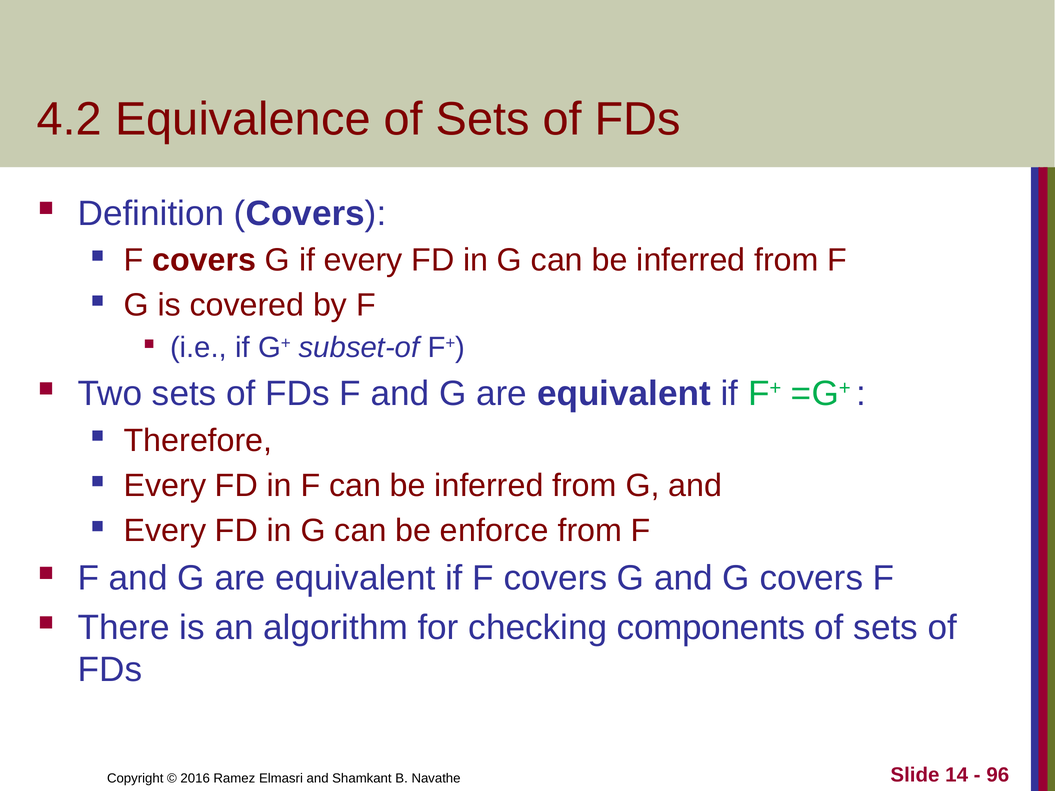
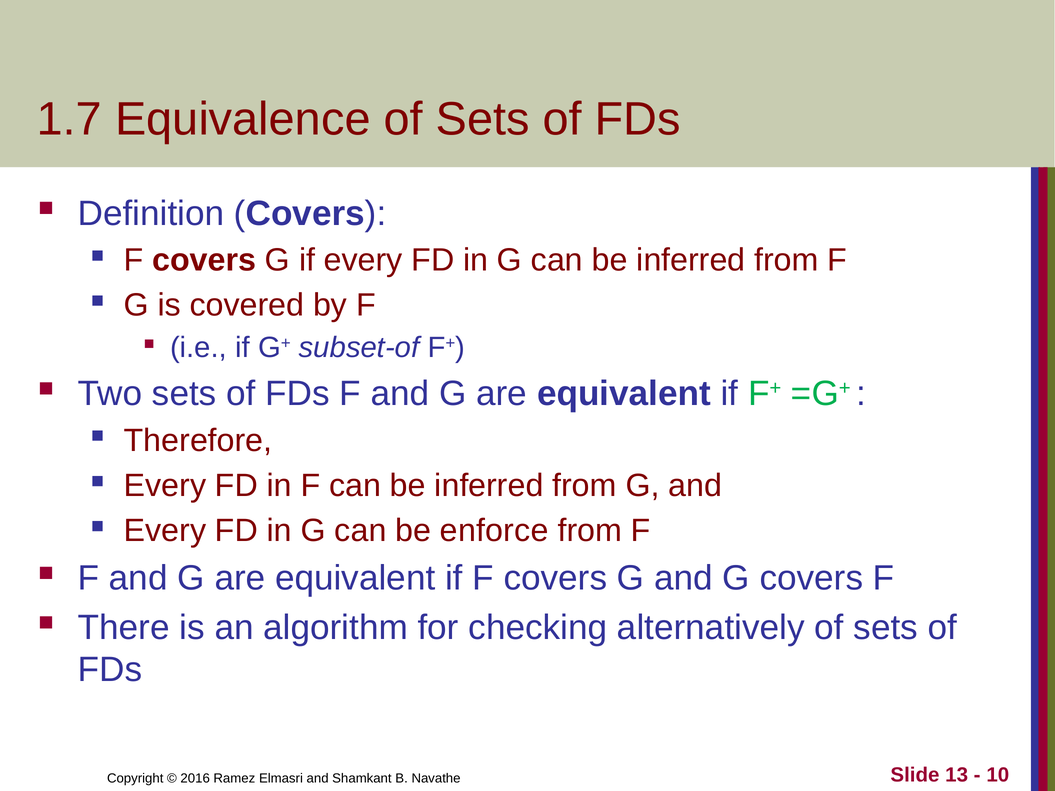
4.2: 4.2 -> 1.7 (69, 119)
components: components -> alternatively (711, 628)
14: 14 -> 13 (957, 775)
96: 96 -> 10 (998, 775)
